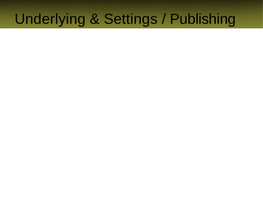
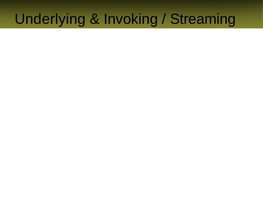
Settings: Settings -> Invoking (131, 19)
Publishing: Publishing -> Streaming (203, 19)
